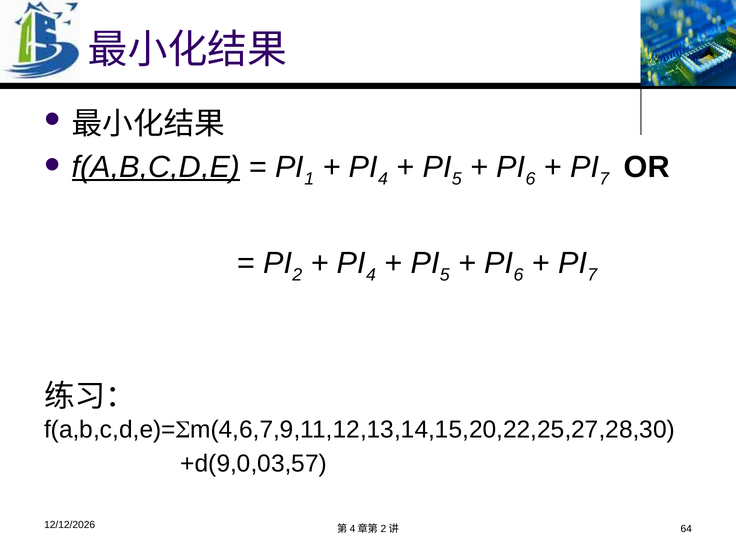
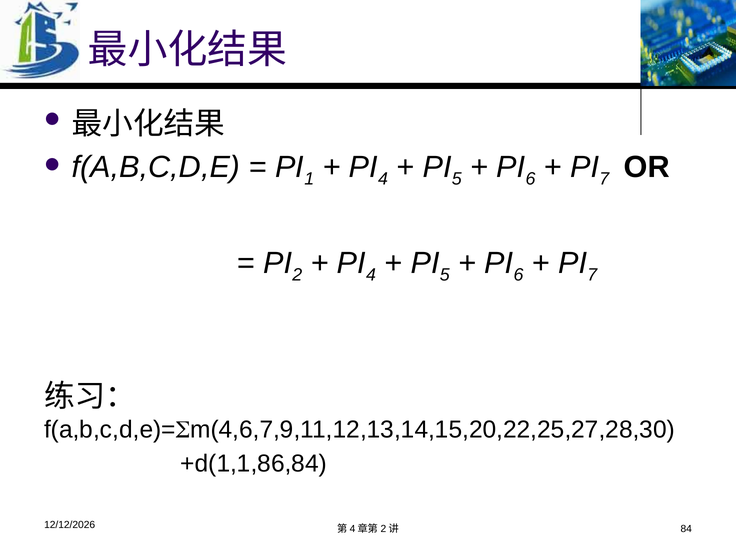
f(A,B,C,D,E underline: present -> none (156, 167)
+d(9,0,03,57: +d(9,0,03,57 -> +d(1,1,86,84 (254, 464)
64: 64 -> 84 (686, 529)
